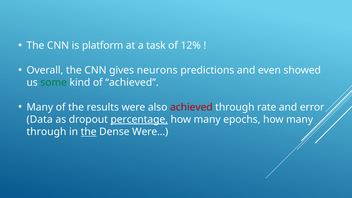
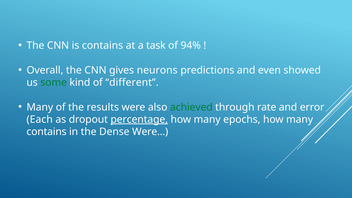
is platform: platform -> contains (102, 46)
12%: 12% -> 94% (191, 46)
of achieved: achieved -> different (132, 83)
achieved colour: red -> green (191, 107)
Data: Data -> Each (40, 119)
through: through -> contains (47, 132)
the underline: present -> none (89, 132)
